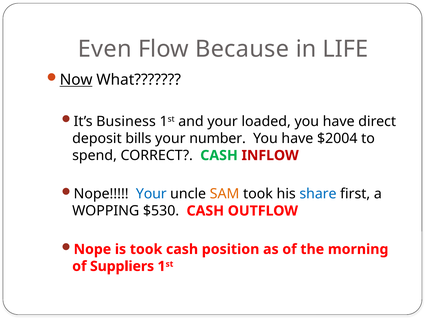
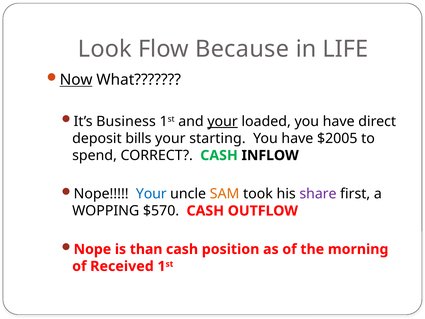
Even: Even -> Look (105, 49)
your underline: none -> present (223, 121)
number: number -> starting (217, 138)
$2004: $2004 -> $2005 (337, 138)
INFLOW colour: red -> black (270, 155)
share colour: blue -> purple (318, 194)
$530: $530 -> $570 (161, 211)
is took: took -> than (146, 249)
Suppliers: Suppliers -> Received (122, 266)
